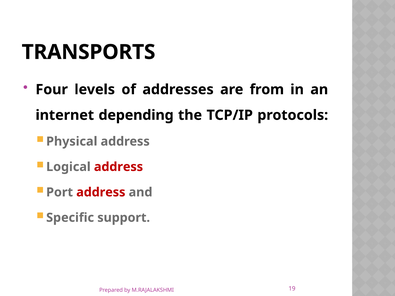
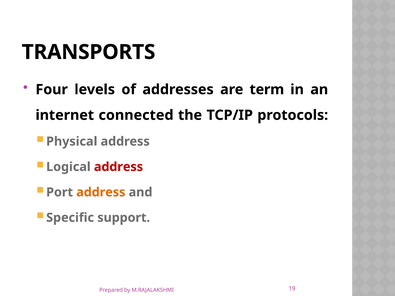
from: from -> term (267, 90)
depending: depending -> connected (136, 115)
address colour: red -> orange (101, 192)
